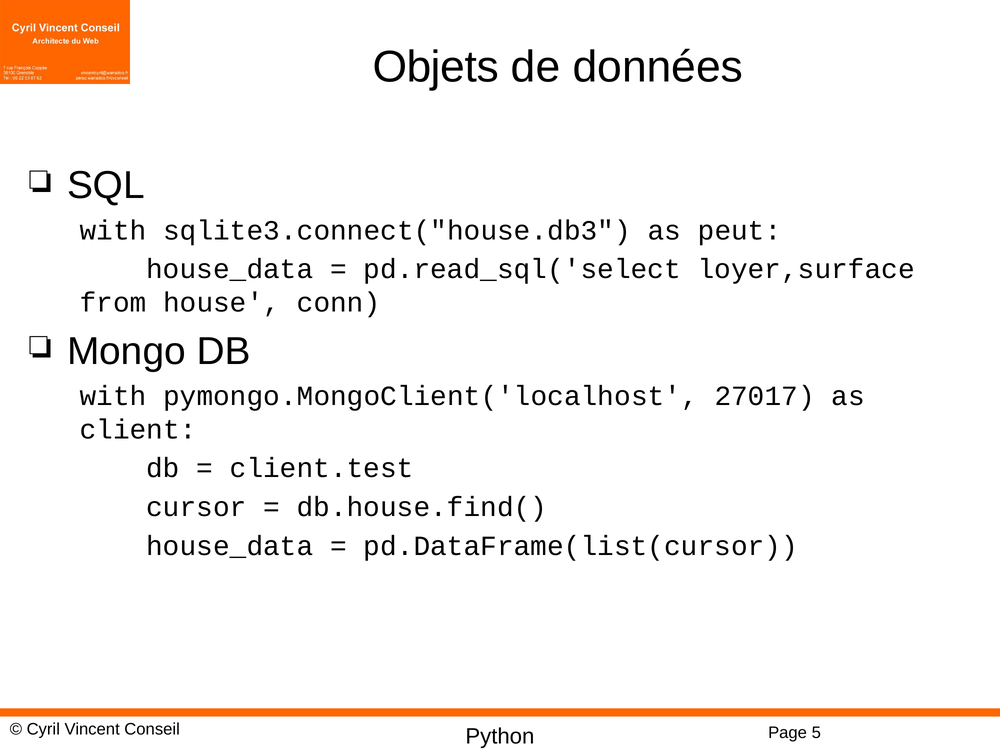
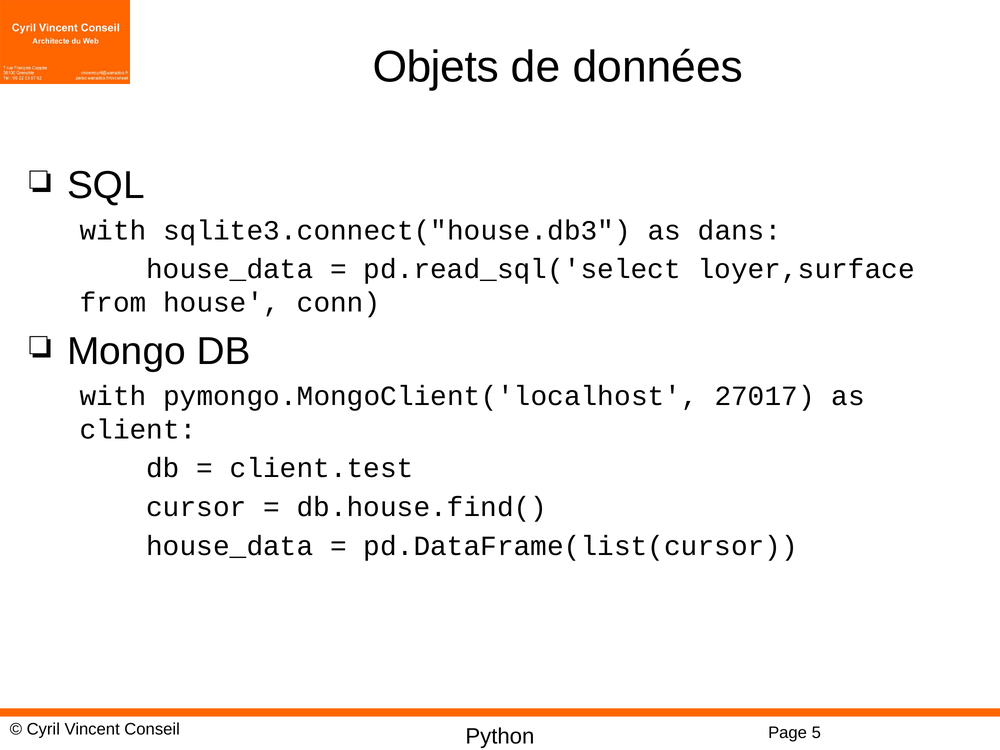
peut: peut -> dans (740, 230)
